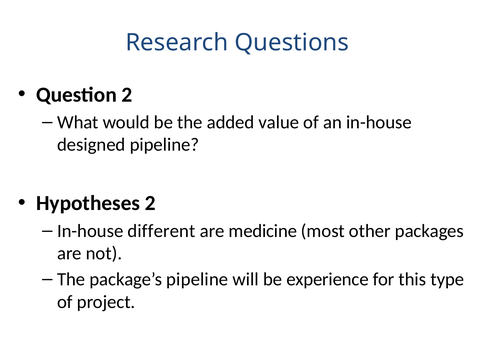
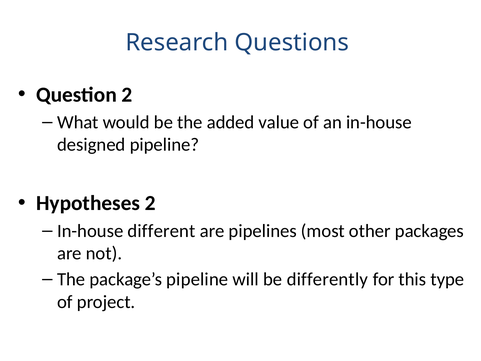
medicine: medicine -> pipelines (263, 231)
experience: experience -> differently (327, 279)
